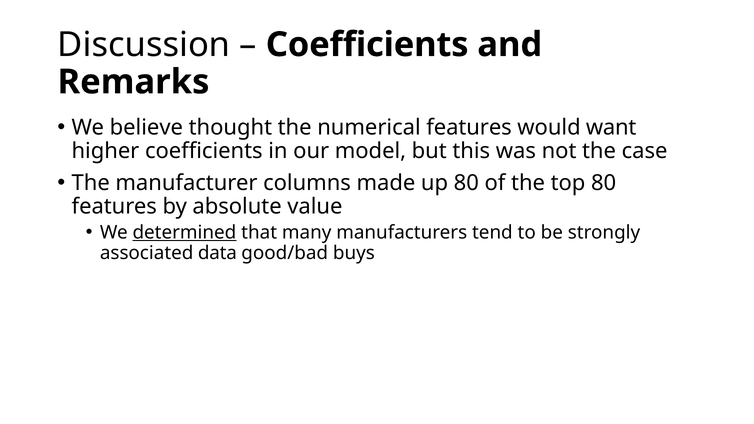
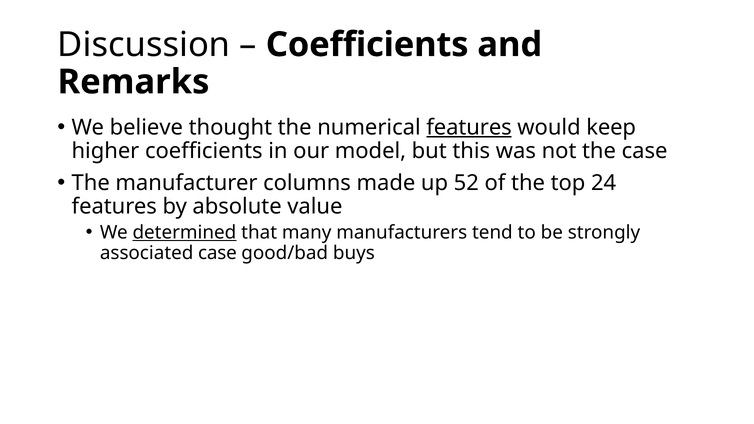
features underline: none -> present (469, 127)
want: want -> keep (611, 127)
up 80: 80 -> 52 (466, 183)
top 80: 80 -> 24 (604, 183)
associated data: data -> case (217, 253)
